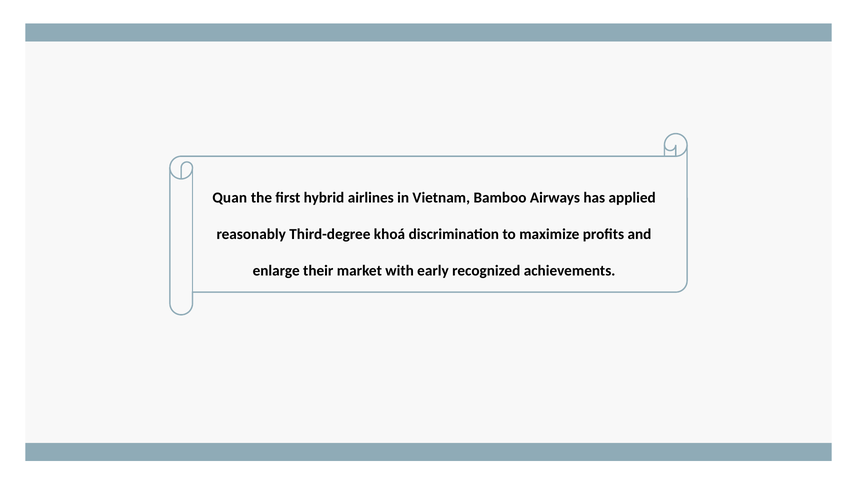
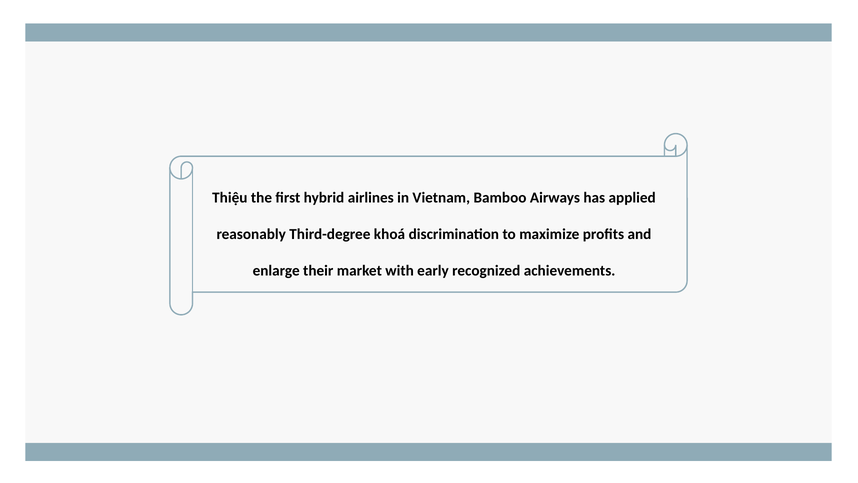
Quan: Quan -> Thiệu (230, 198)
